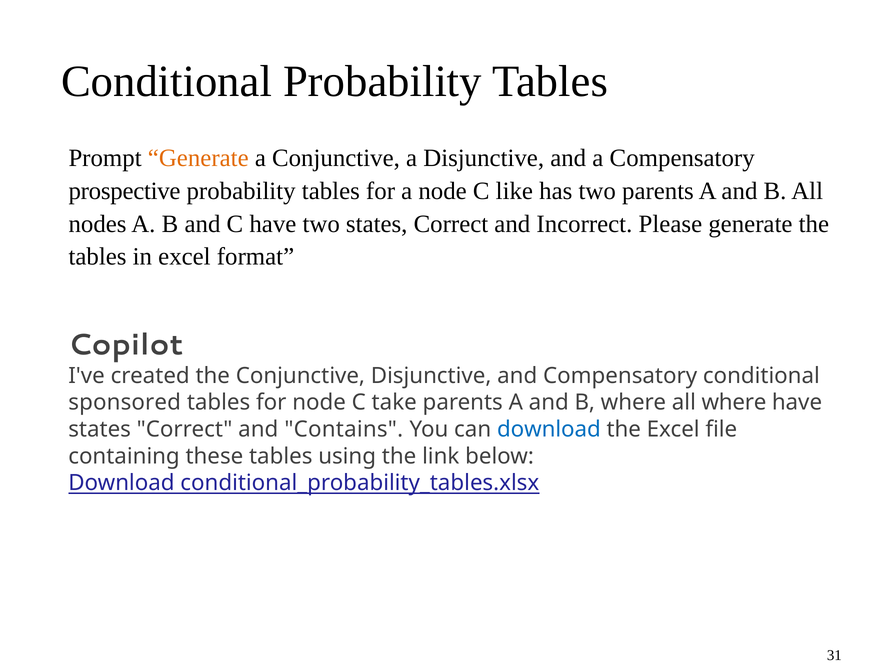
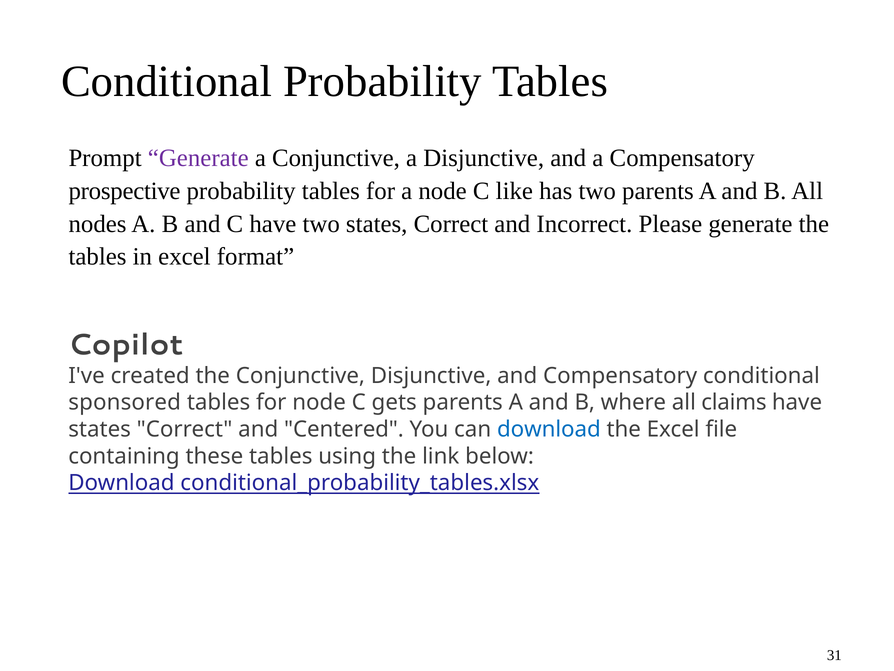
Generate colour: orange -> purple (198, 158)
take: take -> gets (394, 402)
all where: where -> claims (734, 402)
Contains: Contains -> Centered (344, 429)
